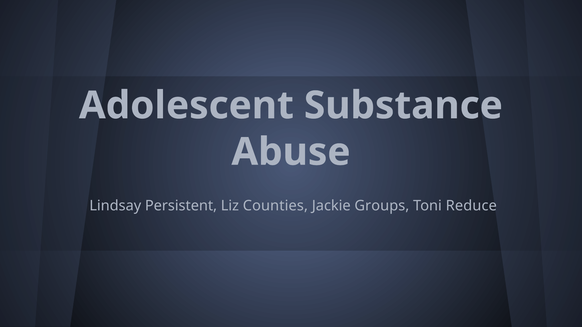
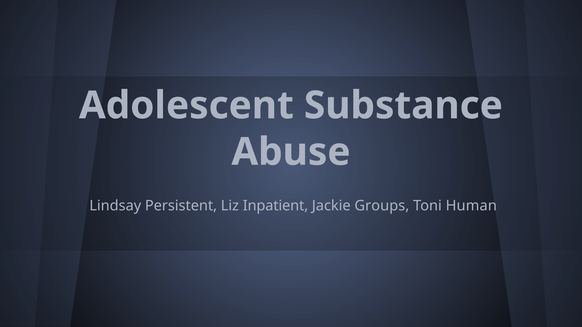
Counties: Counties -> Inpatient (275, 206)
Reduce: Reduce -> Human (471, 206)
